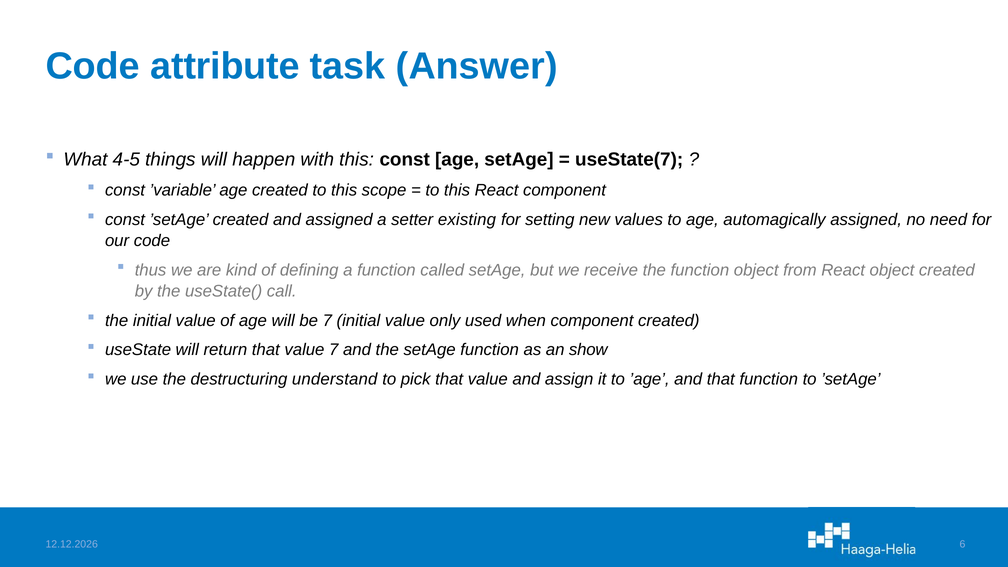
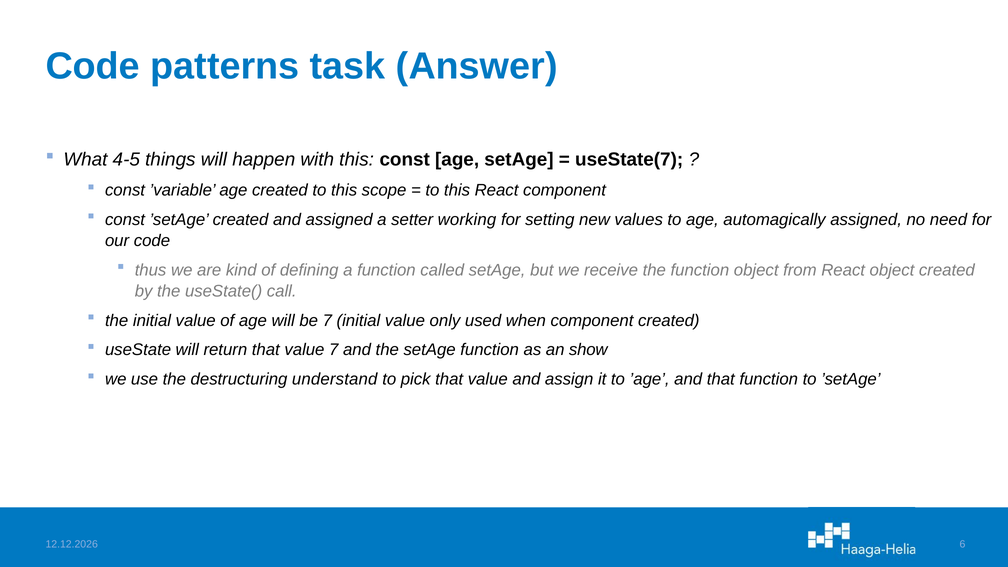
attribute: attribute -> patterns (225, 66)
existing: existing -> working (467, 220)
